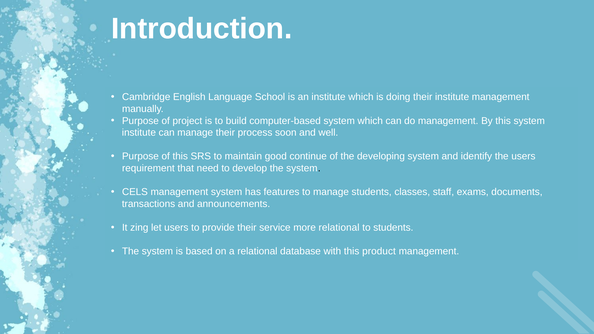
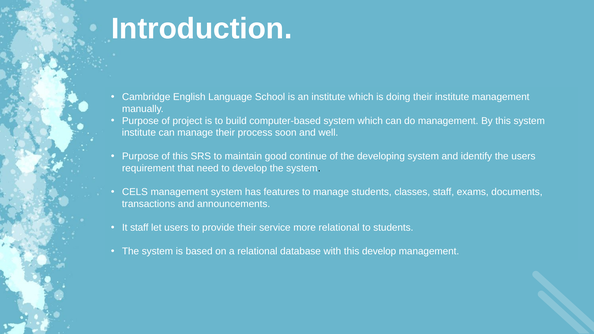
It zing: zing -> staff (139, 228)
this product: product -> develop (379, 252)
